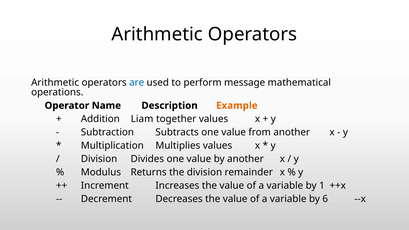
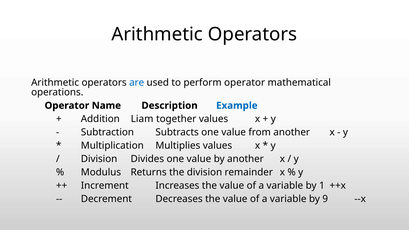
perform message: message -> operator (245, 83)
Example colour: orange -> blue (237, 106)
6: 6 -> 9 (325, 199)
